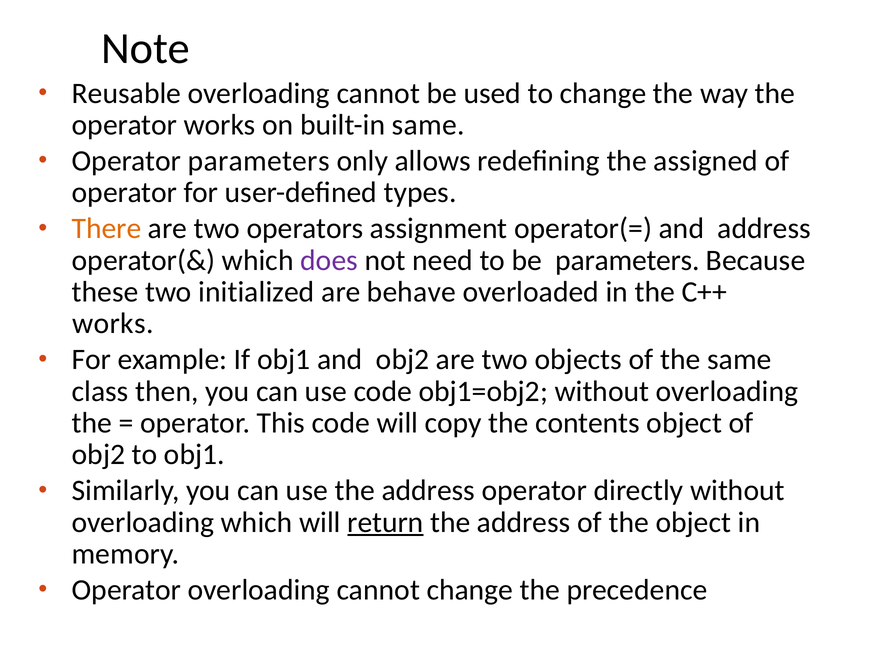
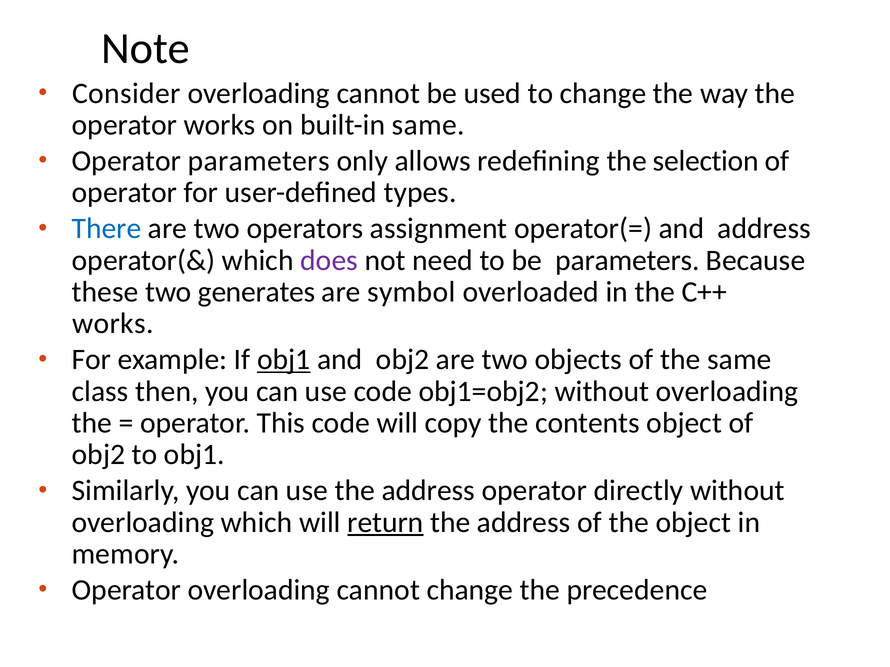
Reusable: Reusable -> Consider (126, 93)
assigned: assigned -> selection (706, 161)
There colour: orange -> blue (107, 229)
initialized: initialized -> generates (257, 292)
behave: behave -> symbol (411, 292)
obj1 underline: none -> present (284, 360)
